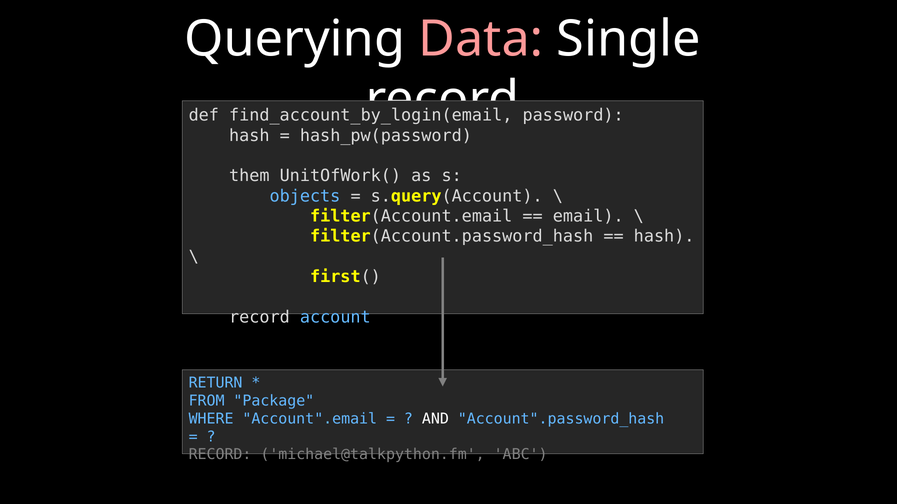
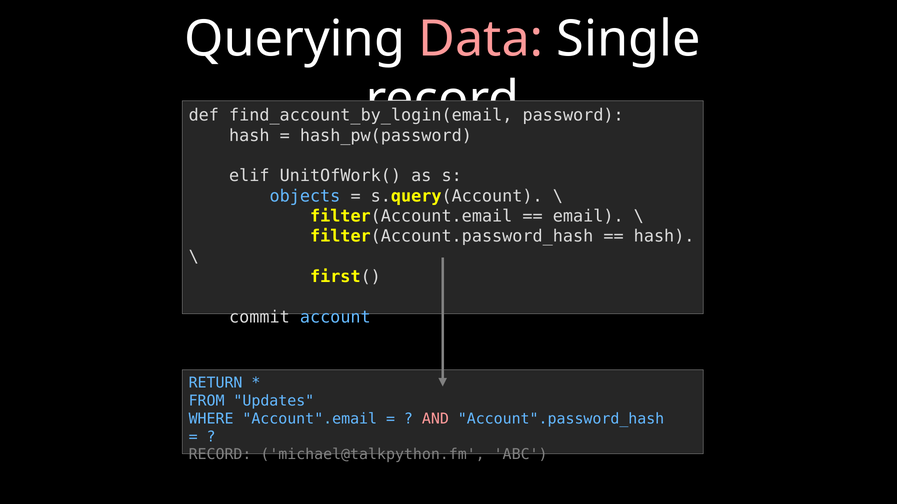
them: them -> elif (249, 176)
record: record -> commit (259, 317)
Package: Package -> Updates (274, 401)
AND colour: white -> pink (435, 419)
